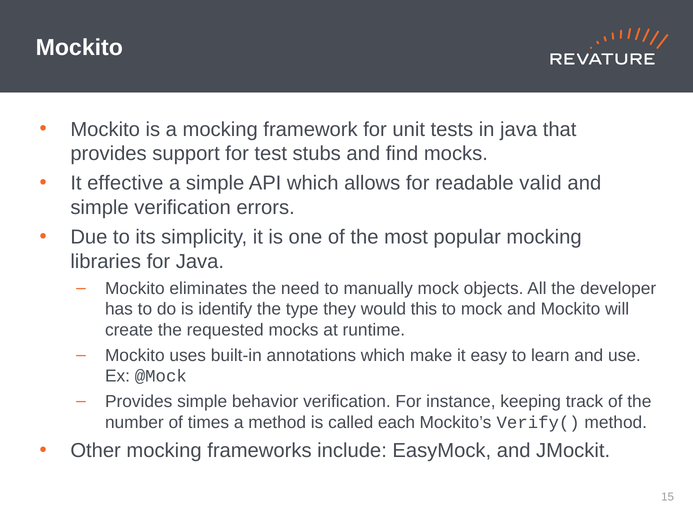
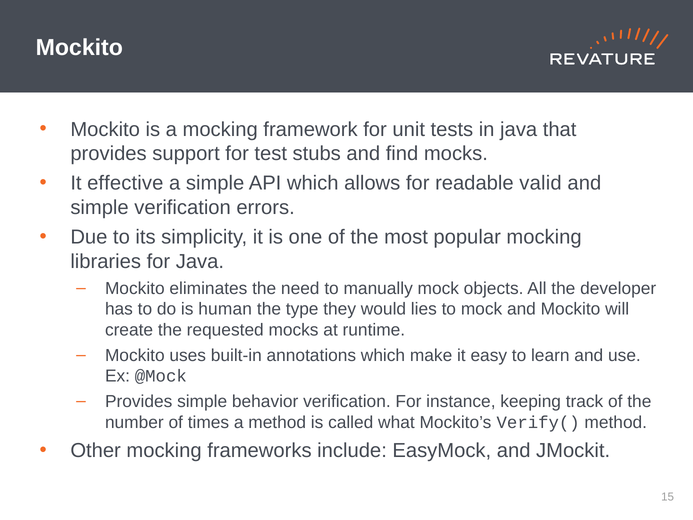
identify: identify -> human (225, 309)
this: this -> lies (424, 309)
each: each -> what (396, 422)
